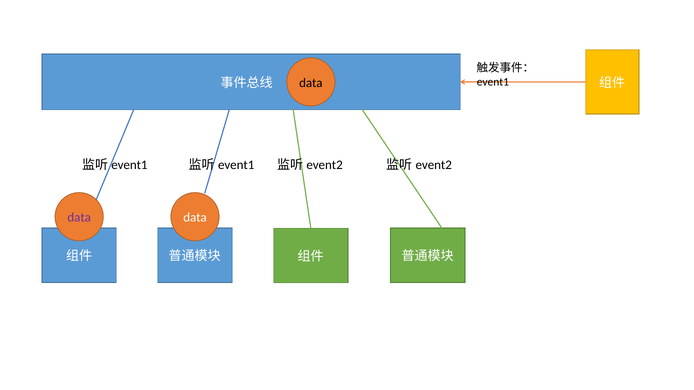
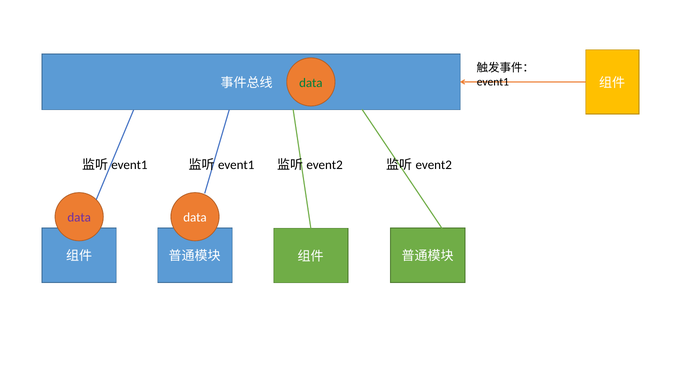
data colour: black -> green (311, 83)
